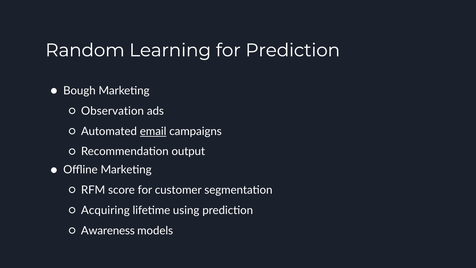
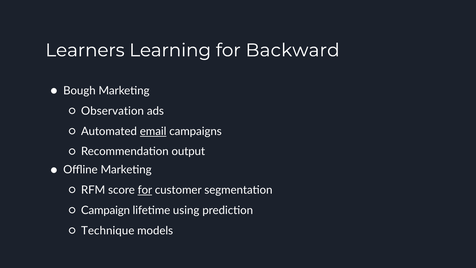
Random: Random -> Learners (85, 50)
for Prediction: Prediction -> Backward (293, 50)
for underline: none -> present (145, 190)
Acquiring: Acquiring -> Campaign (106, 210)
Awareness: Awareness -> Technique (108, 230)
